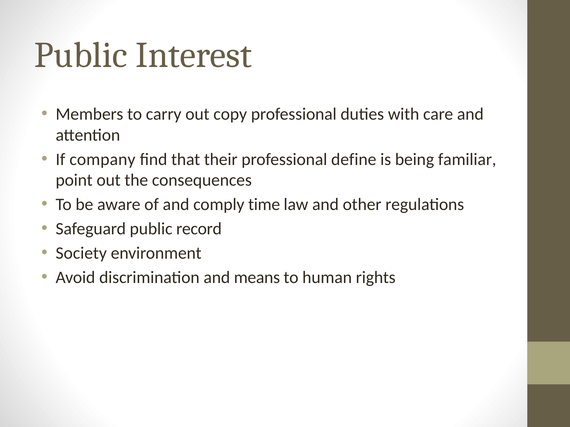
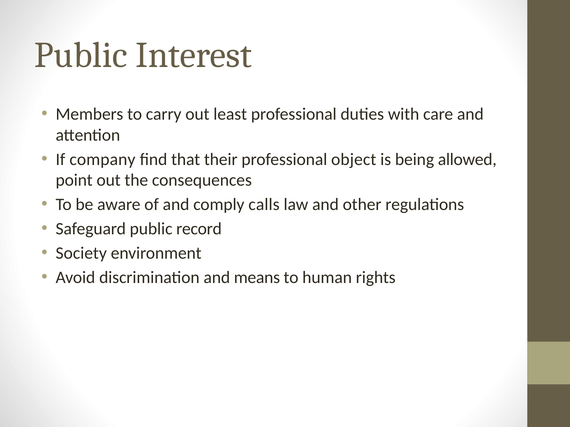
copy: copy -> least (230, 114)
define: define -> object (354, 159)
familiar: familiar -> allowed (467, 159)
time: time -> calls (264, 205)
